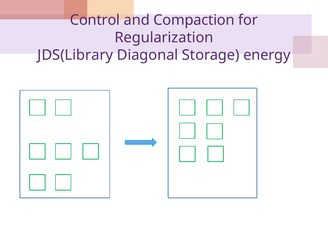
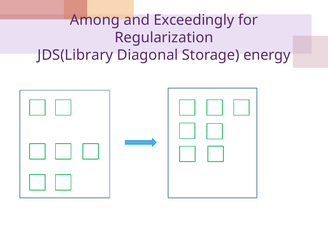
Control: Control -> Among (95, 20)
Compaction: Compaction -> Exceedingly (194, 20)
